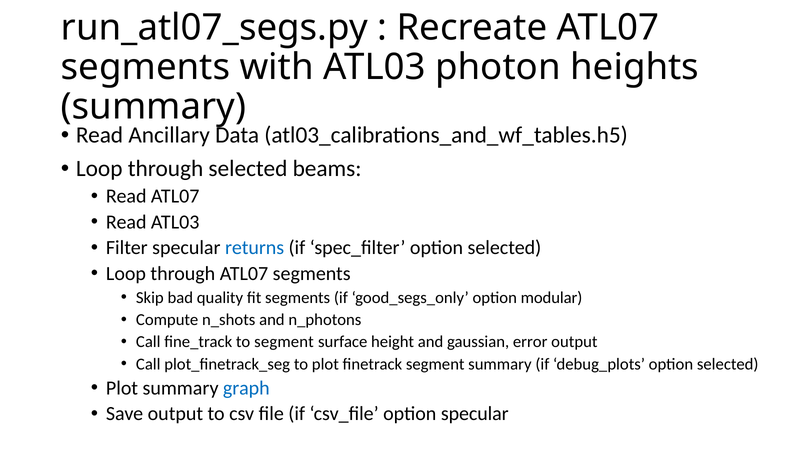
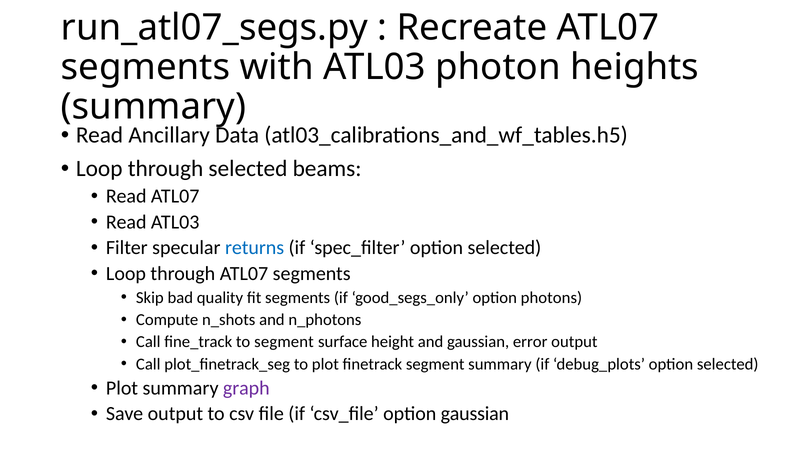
modular: modular -> photons (551, 298)
graph colour: blue -> purple (246, 388)
option specular: specular -> gaussian (475, 414)
